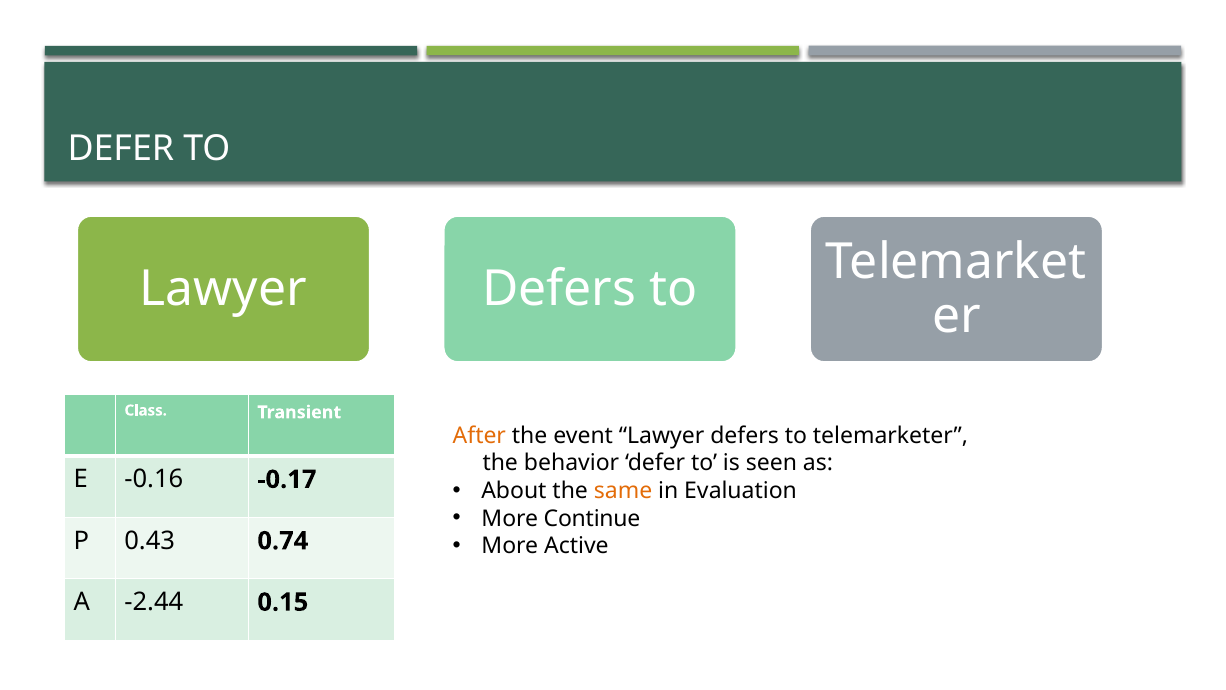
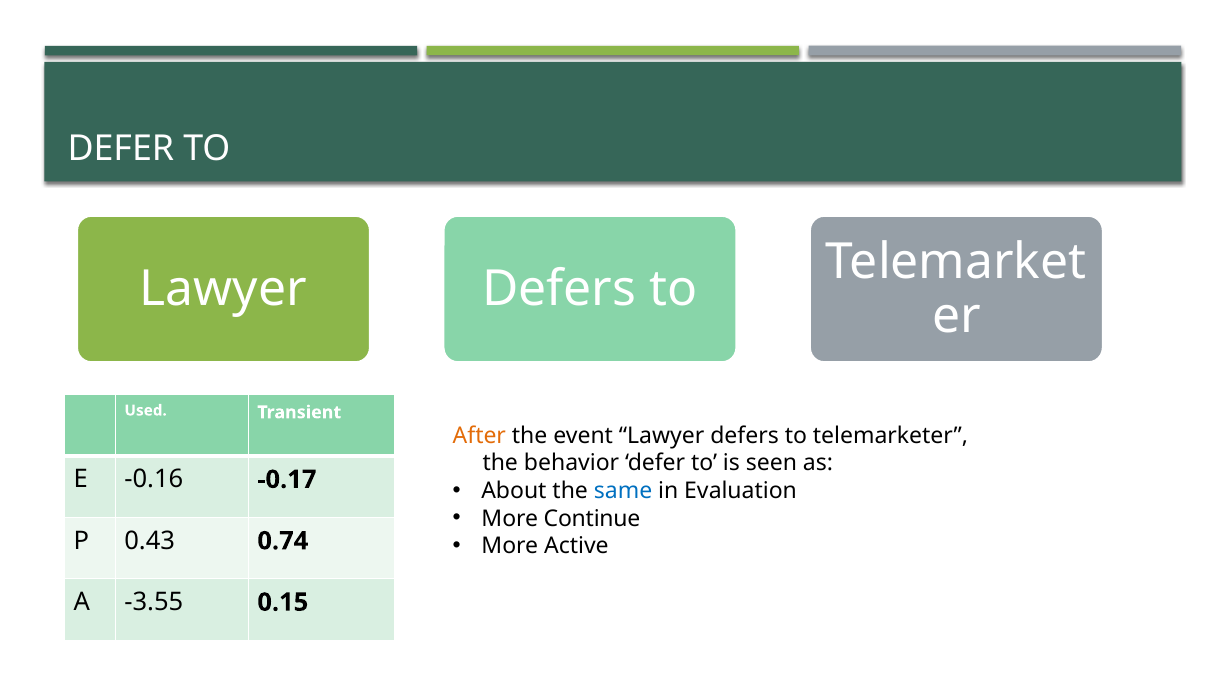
Class: Class -> Used (146, 410)
same colour: orange -> blue (623, 491)
-2.44: -2.44 -> -3.55 (154, 602)
